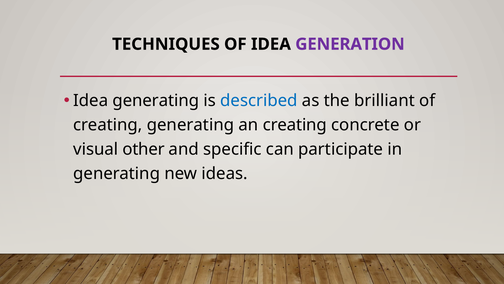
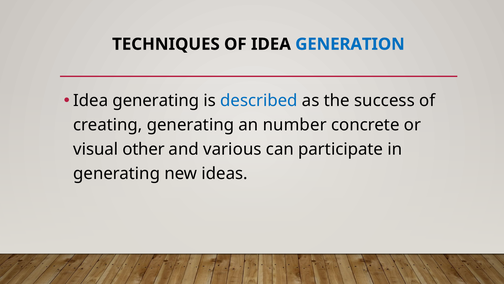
GENERATION colour: purple -> blue (350, 44)
brilliant: brilliant -> success (384, 101)
an creating: creating -> number (295, 125)
specific: specific -> various (232, 149)
